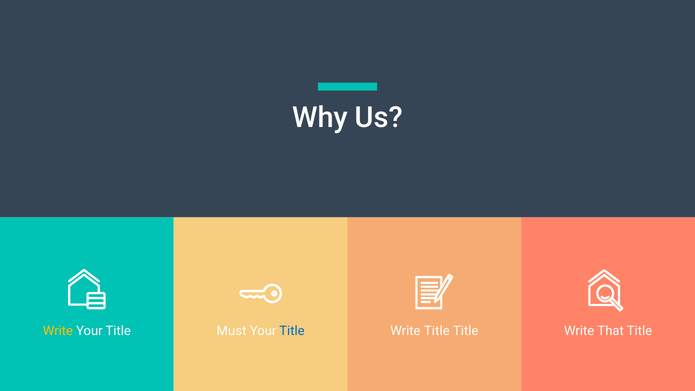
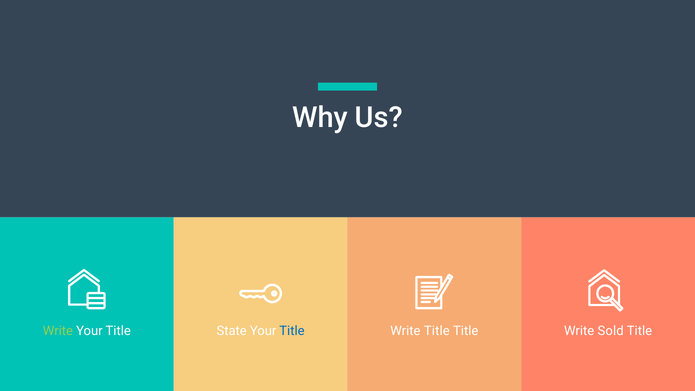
Write colour: yellow -> light green (58, 331)
Must: Must -> State (232, 331)
That: That -> Sold (611, 331)
